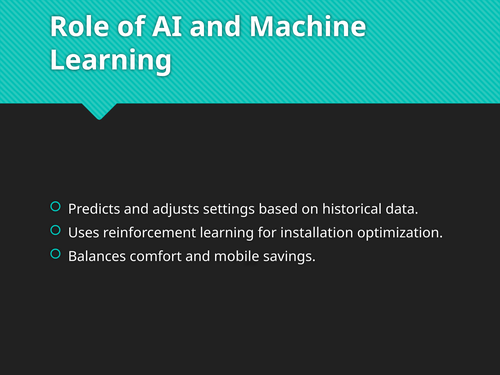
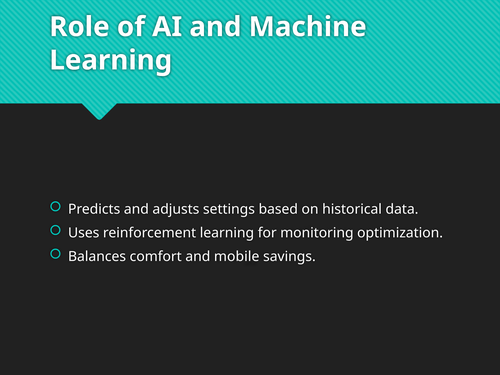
installation: installation -> monitoring (317, 233)
